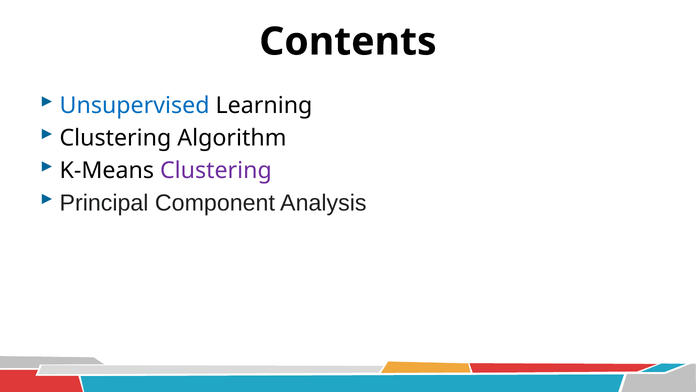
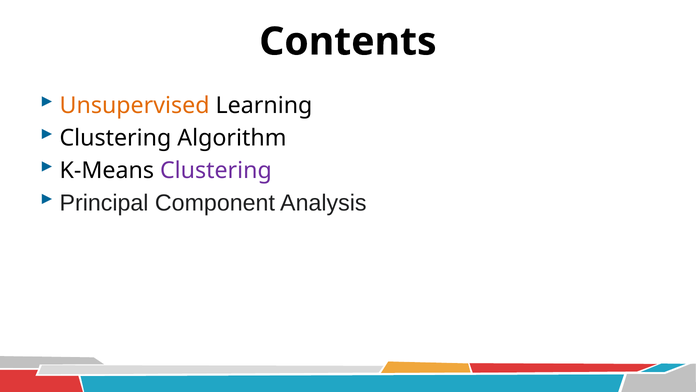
Unsupervised colour: blue -> orange (135, 105)
